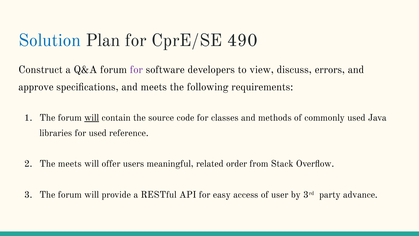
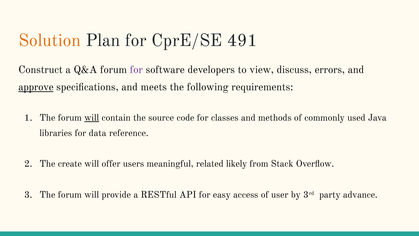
Solution colour: blue -> orange (50, 40)
490: 490 -> 491 (242, 40)
approve underline: none -> present (36, 87)
for used: used -> data (98, 133)
The meets: meets -> create (70, 164)
order: order -> likely (237, 164)
